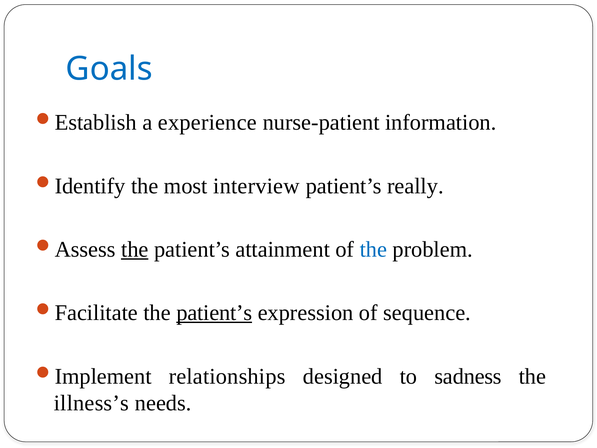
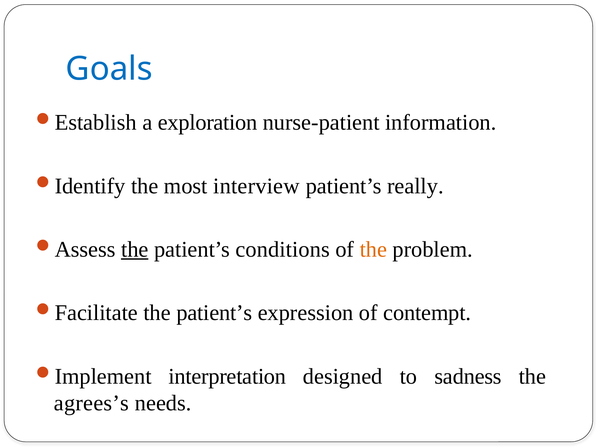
experience: experience -> exploration (208, 122)
attainment: attainment -> conditions (283, 249)
the colour: blue -> orange (373, 249)
patient’s underline: present -> none (214, 313)
sequence: sequence -> contempt (427, 313)
relationships: relationships -> interpretation (227, 376)
illness’s: illness’s -> agrees’s (91, 403)
